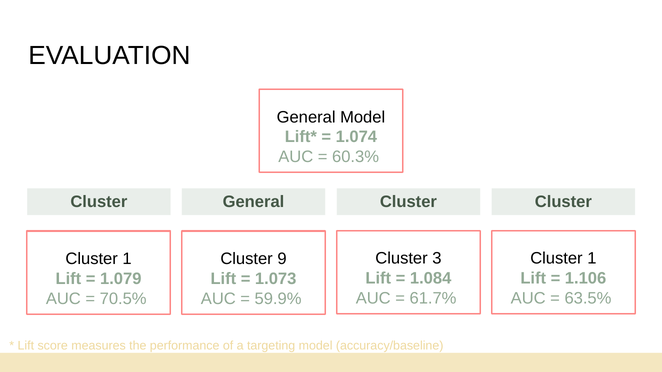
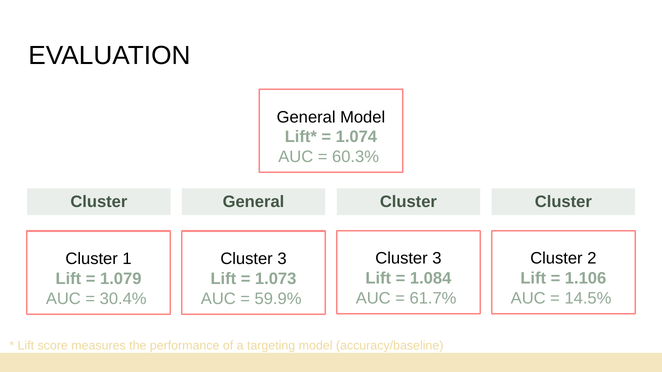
1: 1 -> 2 (592, 259)
9: 9 -> 3 (282, 259)
63.5%: 63.5% -> 14.5% (588, 298)
70.5%: 70.5% -> 30.4% (123, 299)
